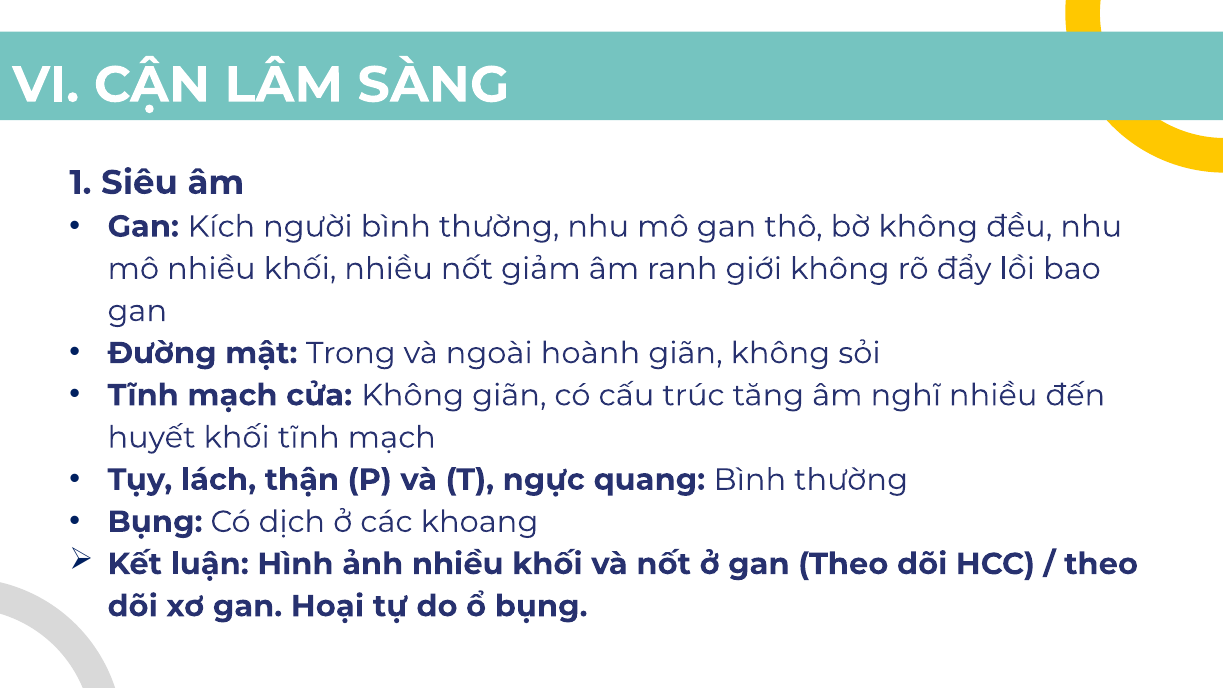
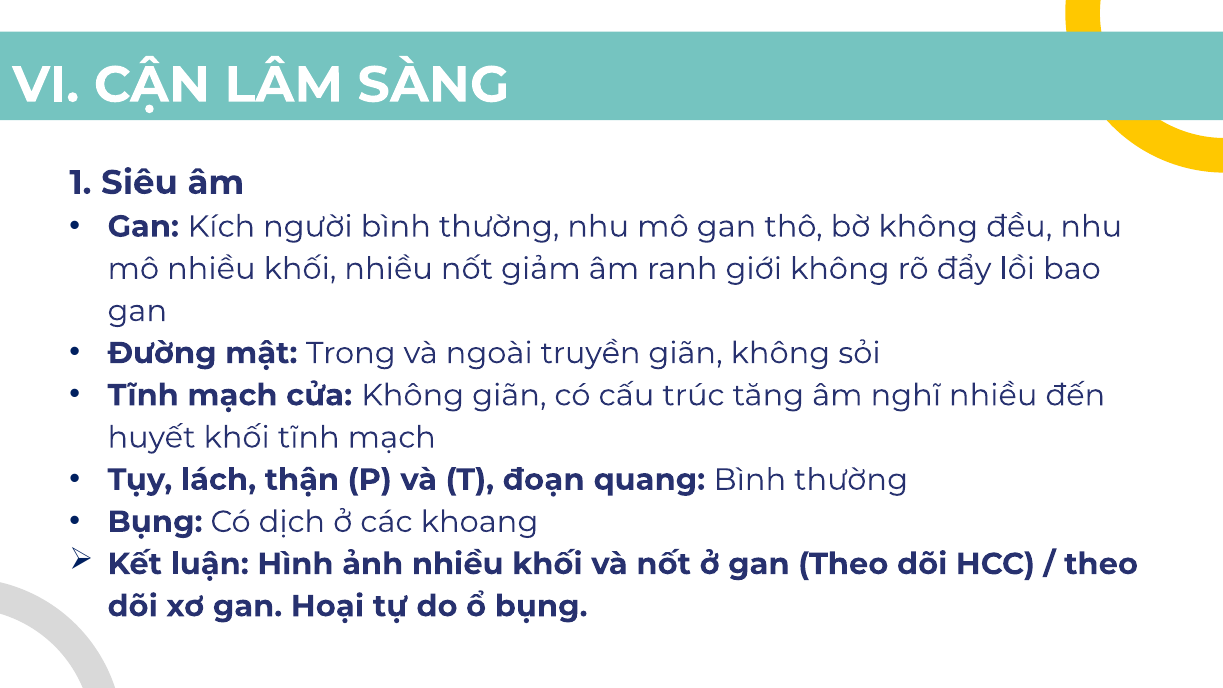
hoành: hoành -> truyền (591, 353)
ngực: ngực -> đoạn (544, 480)
